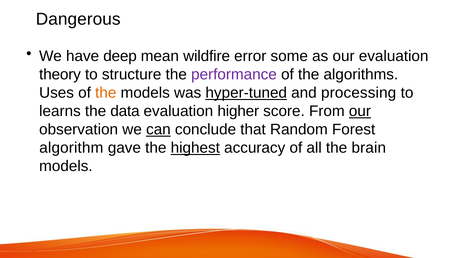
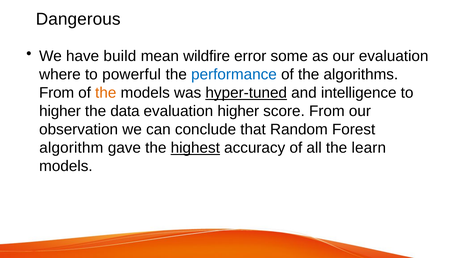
deep: deep -> build (120, 56)
theory: theory -> where (60, 74)
structure: structure -> powerful (132, 74)
performance colour: purple -> blue (234, 74)
Uses: Uses -> From (57, 93)
processing: processing -> intelligence (359, 93)
learns: learns -> higher (60, 111)
our underline: present -> none (360, 111)
can underline: present -> none (158, 129)
brain: brain -> learn (369, 148)
